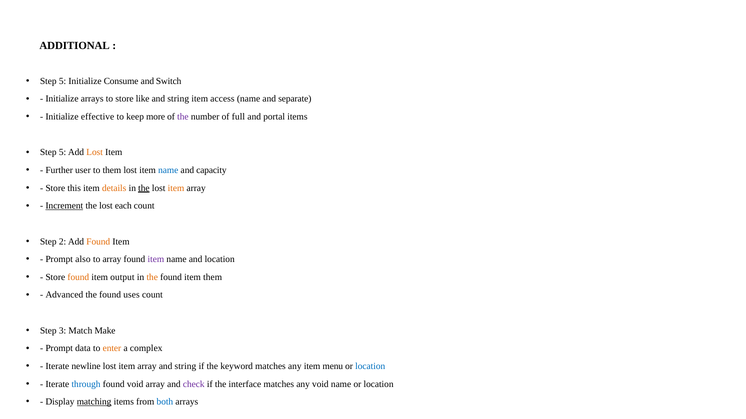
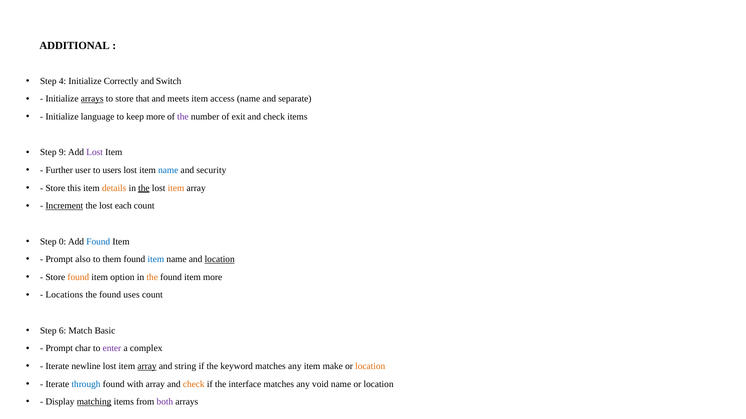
5: 5 -> 4 (63, 81)
Consume: Consume -> Correctly (121, 81)
arrays underline: none -> present (92, 99)
like: like -> that (143, 99)
string: string -> meets (178, 99)
effective: effective -> language (98, 117)
full: full -> exit (239, 117)
portal: portal -> check (274, 117)
5: 5 -> 9 (63, 153)
Lost colour: orange -> purple (95, 153)
to them: them -> users (112, 170)
capacity: capacity -> security (211, 170)
2: 2 -> 0 (63, 242)
Found colour: orange -> blue (98, 242)
to array: array -> them (112, 260)
item colour: purple -> blue (156, 260)
location underline: none -> present (220, 260)
output: output -> option (122, 277)
item them: them -> more (213, 277)
Advanced: Advanced -> Locations (64, 295)
3: 3 -> 6 (63, 331)
Make: Make -> Basic (105, 331)
data: data -> char (83, 349)
enter colour: orange -> purple (112, 349)
array underline: none -> present (147, 367)
menu: menu -> make (333, 367)
location colour: blue -> orange (370, 367)
found void: void -> with (135, 385)
check colour: purple -> orange (194, 385)
both colour: blue -> purple (165, 402)
